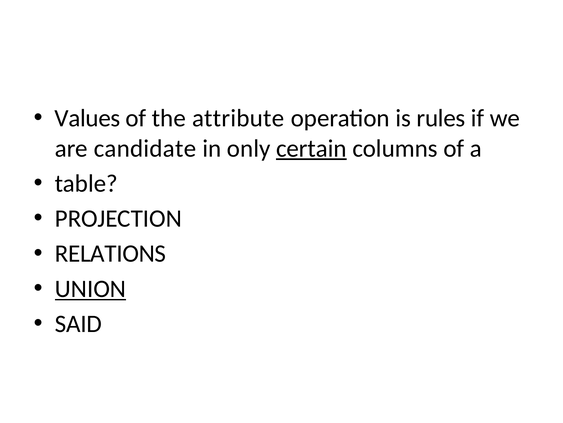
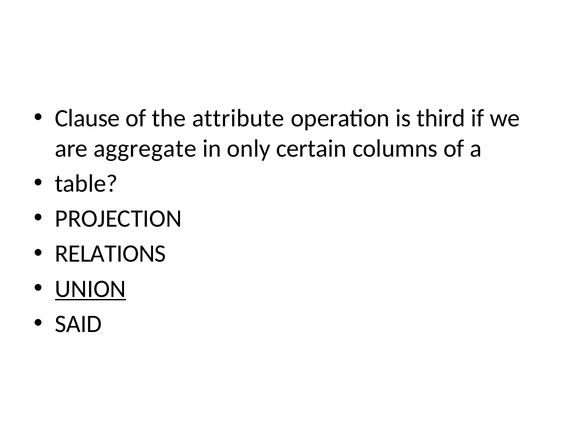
Values: Values -> Clause (87, 118)
rules: rules -> third (441, 118)
candidate: candidate -> aggregate (145, 148)
certain underline: present -> none (311, 148)
